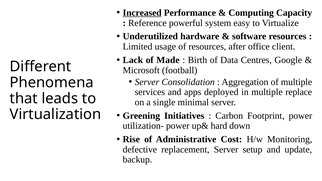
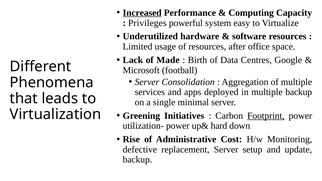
Reference: Reference -> Privileges (147, 23)
client: client -> space (284, 47)
multiple replace: replace -> backup (299, 92)
Footprint underline: none -> present (266, 116)
